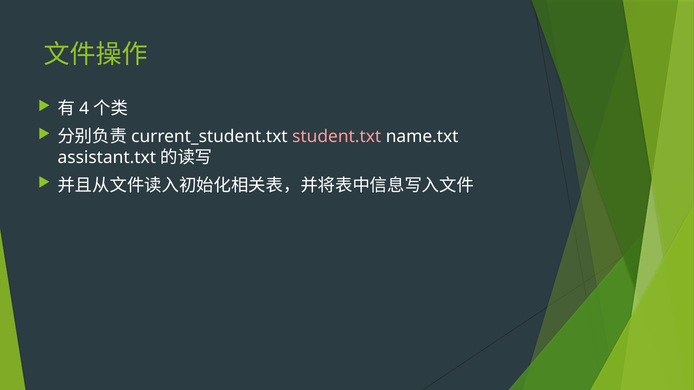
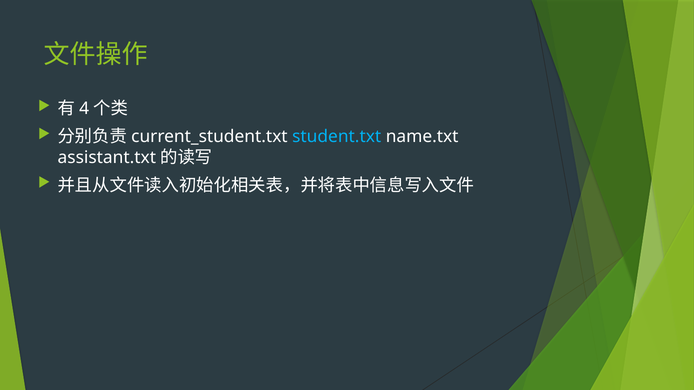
student.txt colour: pink -> light blue (337, 137)
